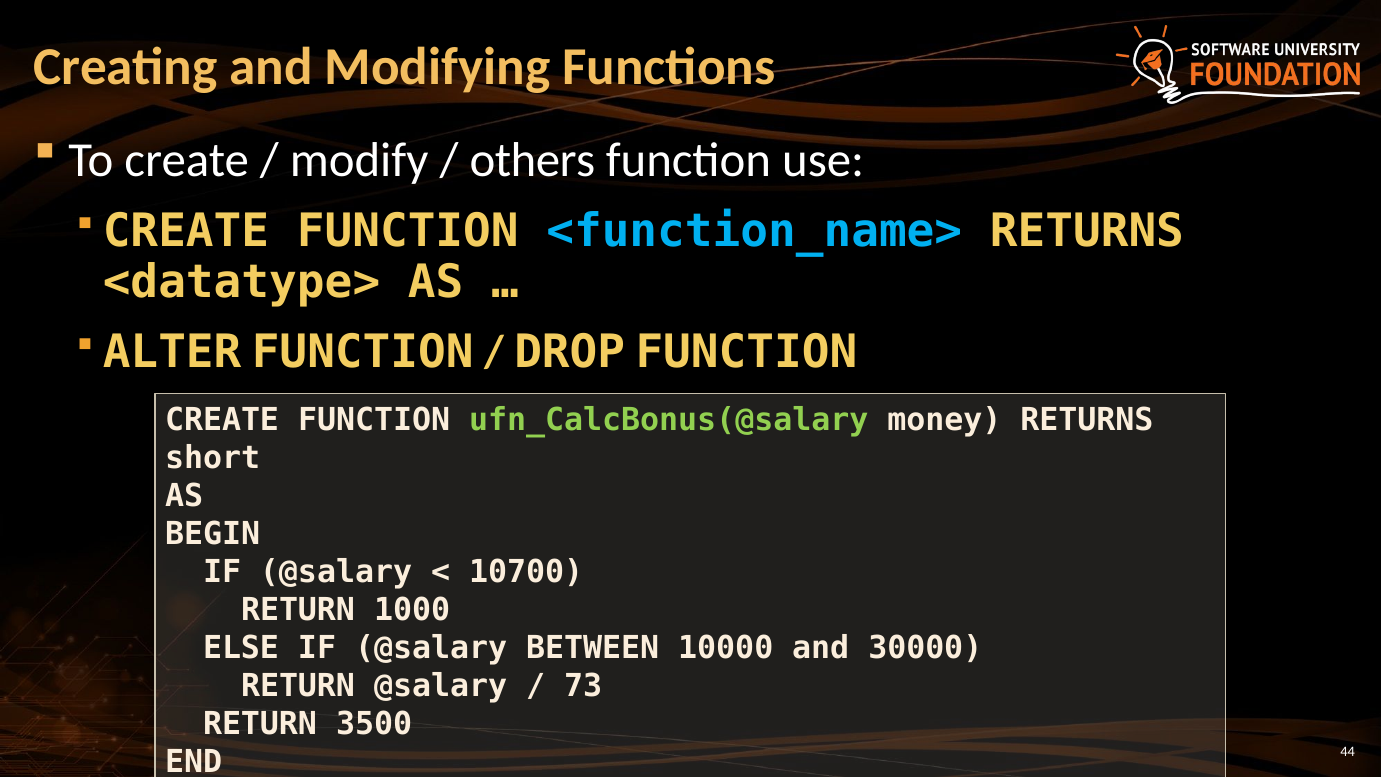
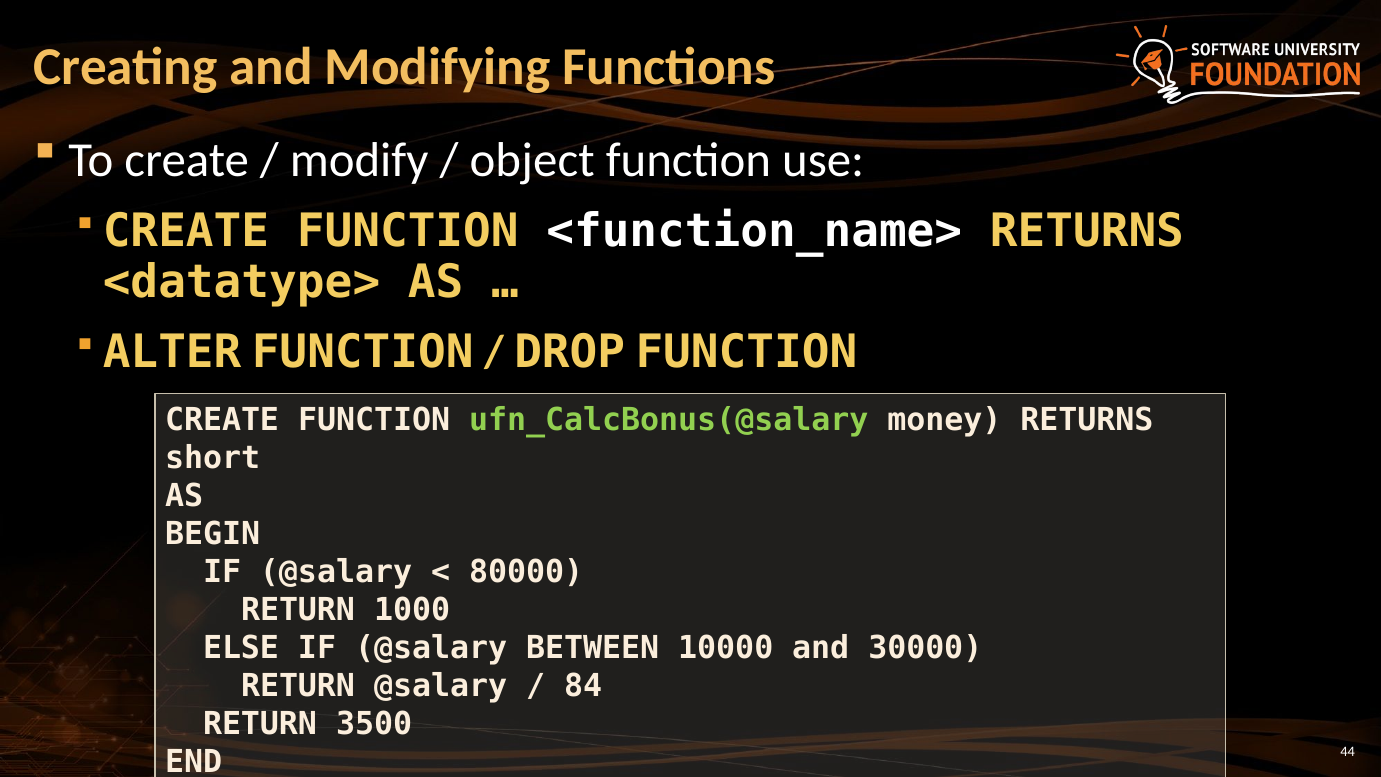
others: others -> object (532, 160)
<function_name> colour: light blue -> white (754, 231)
10700: 10700 -> 80000 (526, 572)
73: 73 -> 84 (583, 686)
